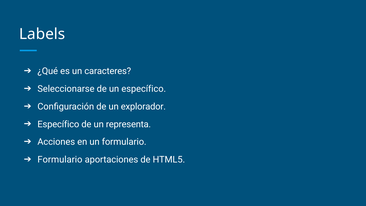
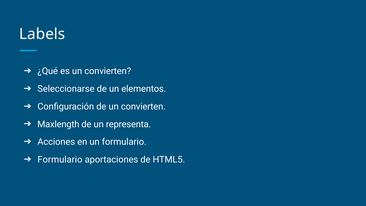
es un caracteres: caracteres -> convierten (108, 71)
un específico: específico -> elementos (144, 89)
de un explorador: explorador -> convierten (143, 106)
Específico: Específico -> Maxlength (58, 124)
